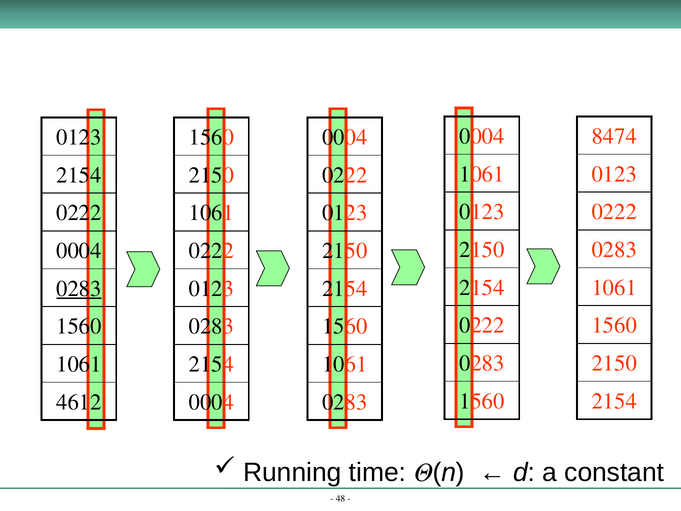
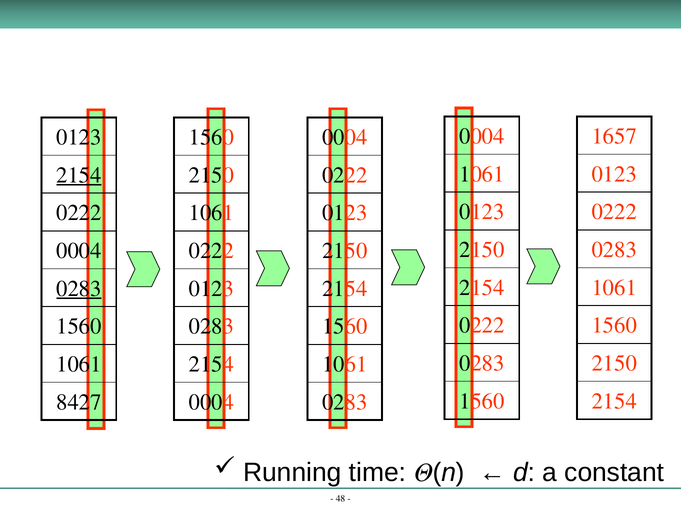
8474: 8474 -> 1657 (614, 136)
2154 underline: none -> present (79, 175)
4612: 4612 -> 8427 (79, 402)
